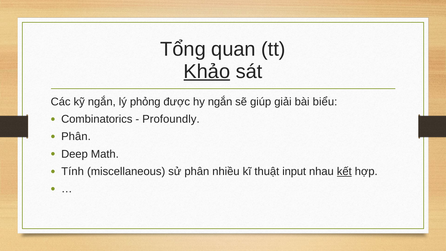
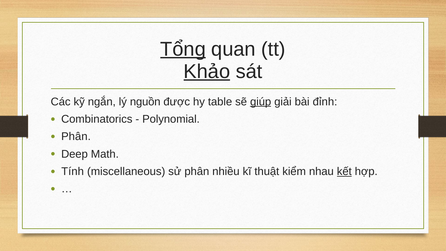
Tổng underline: none -> present (183, 49)
phỏng: phỏng -> nguồn (145, 102)
hy ngắn: ngắn -> table (220, 102)
giúp underline: none -> present (261, 102)
biểu: biểu -> đỉnh (325, 102)
Profoundly: Profoundly -> Polynomial (171, 119)
input: input -> kiểm (294, 171)
